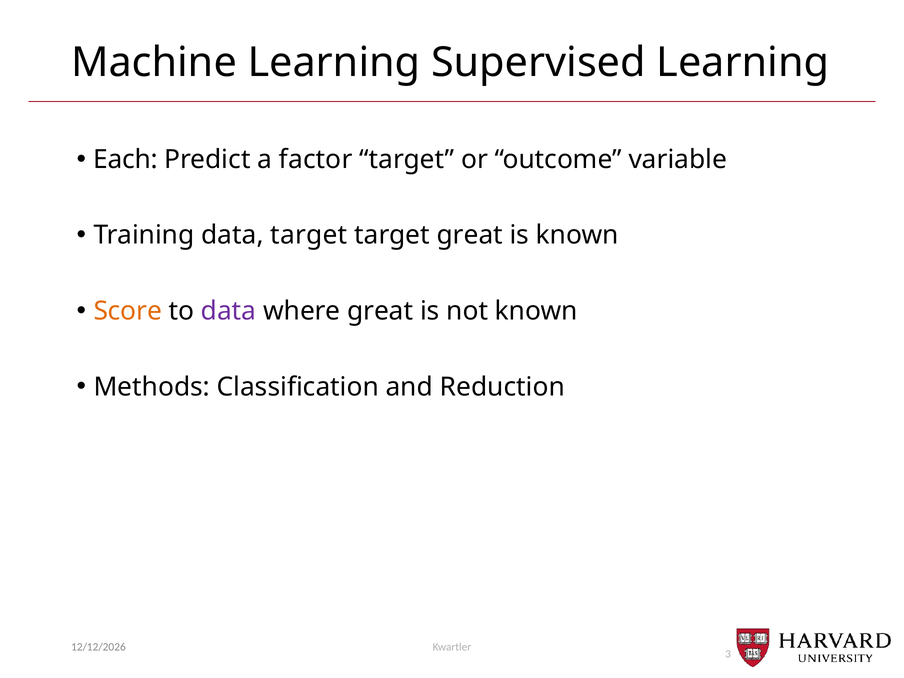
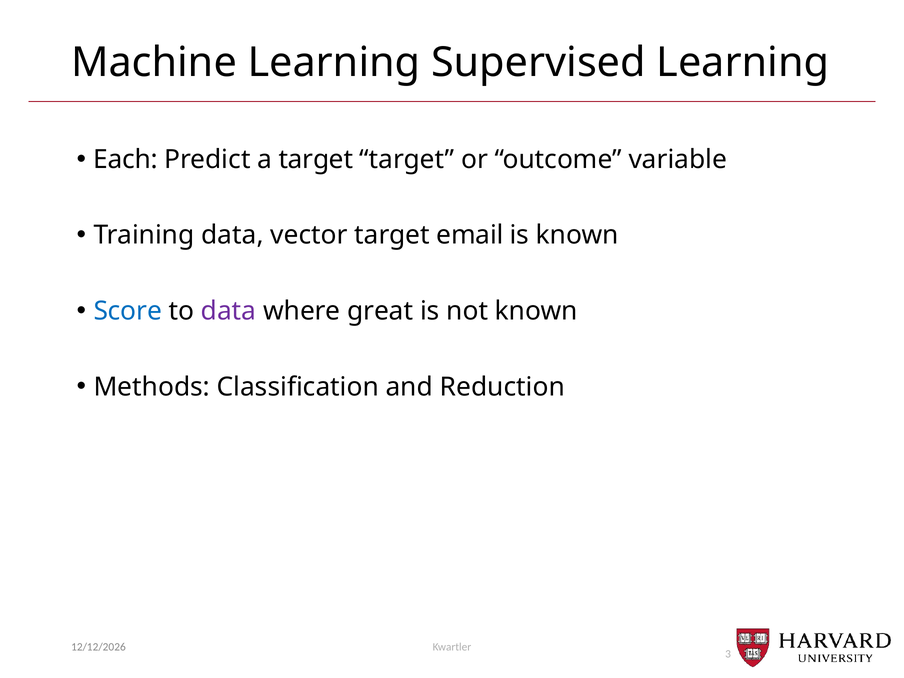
a factor: factor -> target (316, 159)
data target: target -> vector (309, 235)
target great: great -> email (470, 235)
Score colour: orange -> blue (128, 311)
